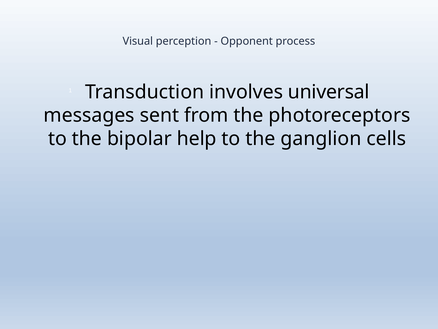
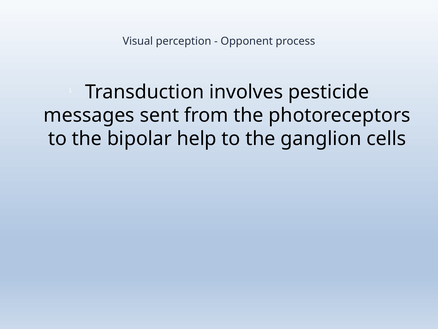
universal: universal -> pesticide (329, 92)
